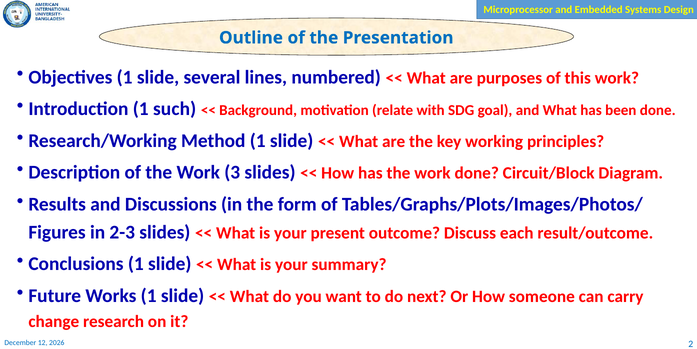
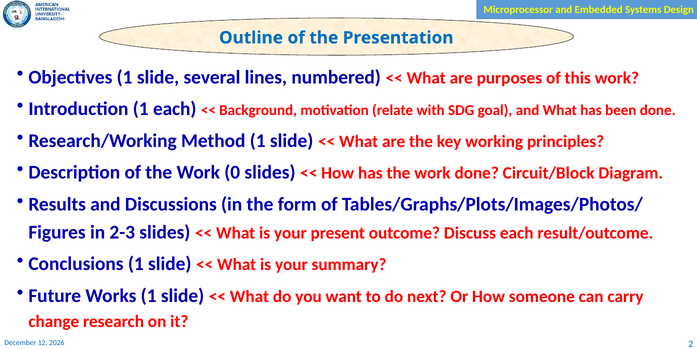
1 such: such -> each (175, 109)
3: 3 -> 0 (232, 172)
